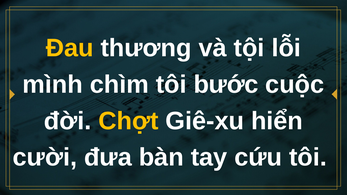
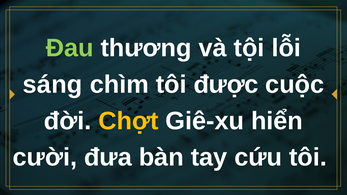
Đau colour: yellow -> light green (70, 48)
mình: mình -> sáng (53, 85)
bước: bước -> được (226, 85)
